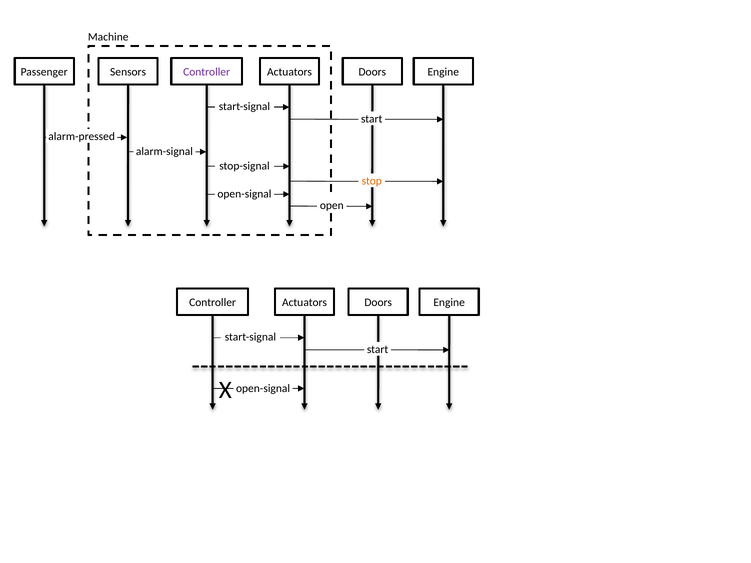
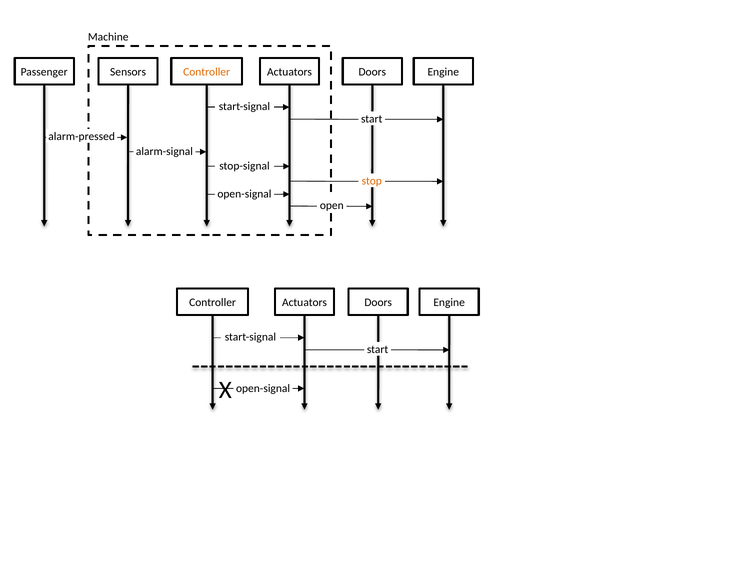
Controller colour: purple -> orange (207, 72)
